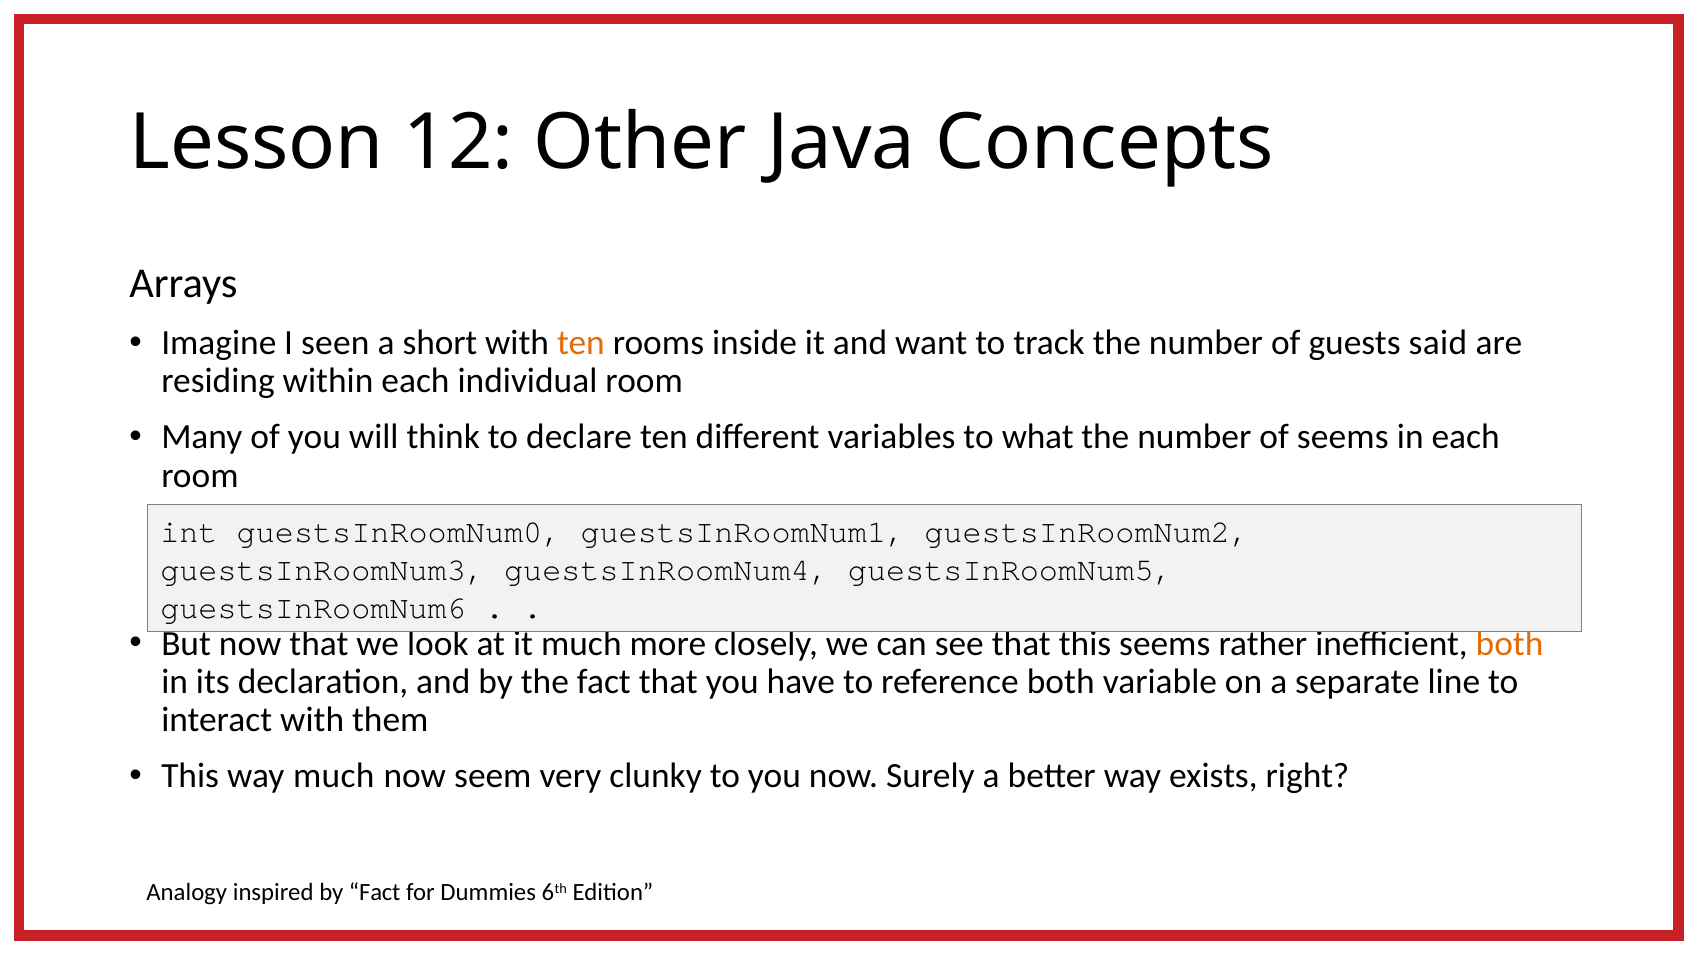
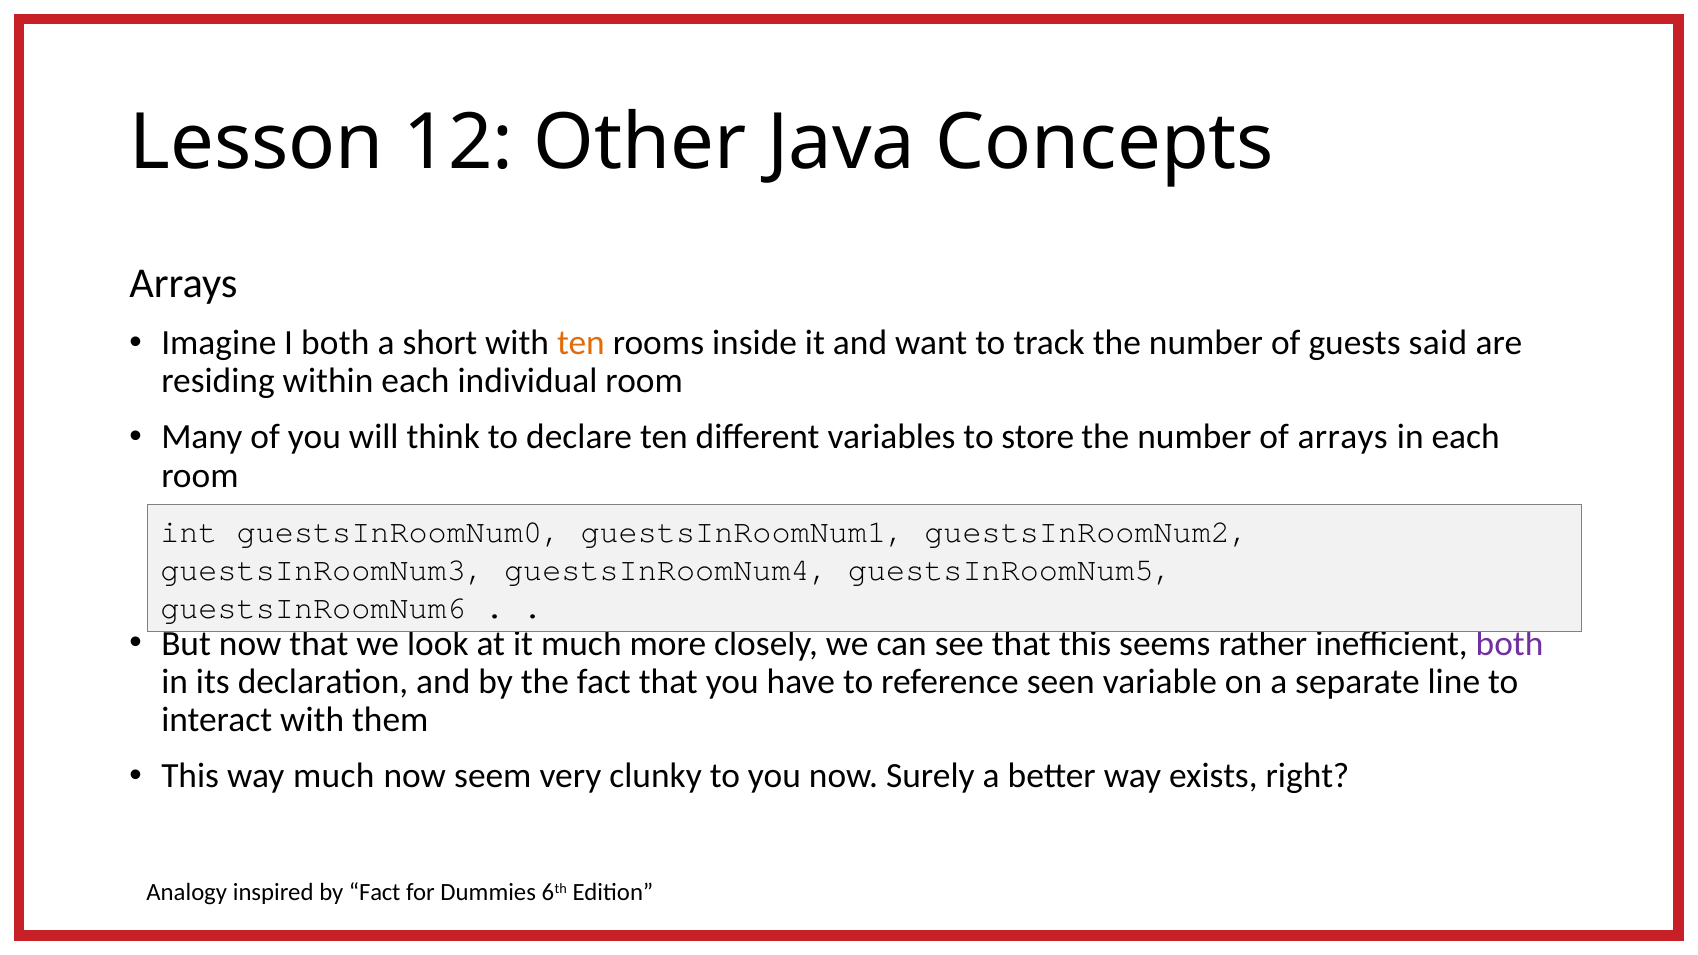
I seen: seen -> both (335, 343)
what: what -> store (1038, 437)
of seems: seems -> arrays (1343, 437)
both colour: orange -> purple (1510, 643)
reference both: both -> seen (1061, 682)
